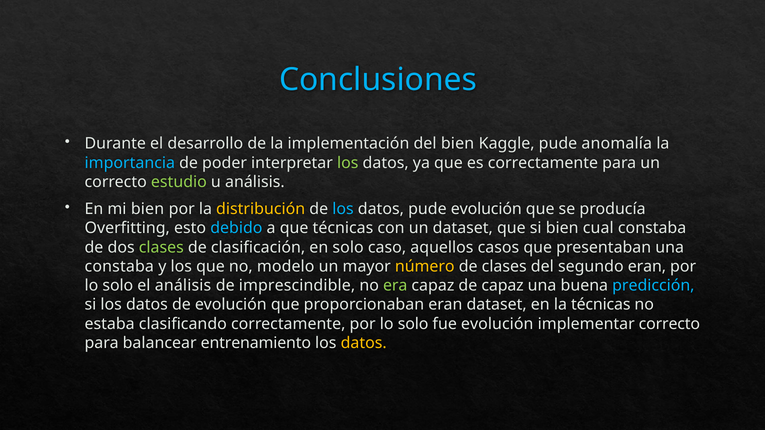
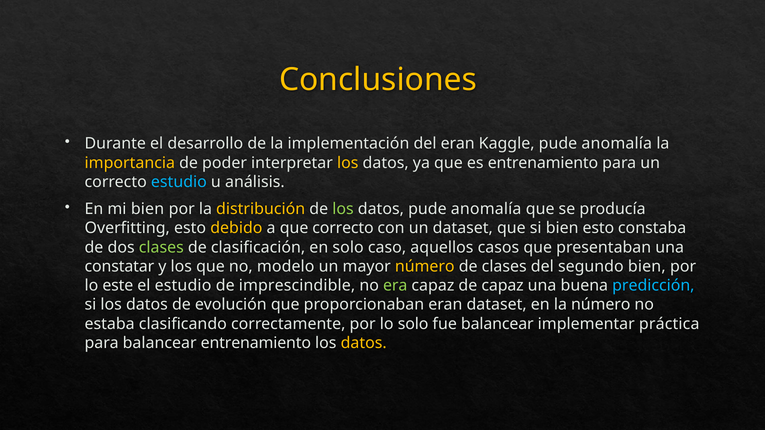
Conclusiones colour: light blue -> yellow (378, 80)
del bien: bien -> eran (458, 144)
importancia colour: light blue -> yellow (130, 163)
los colour: light green -> yellow (348, 163)
es correctamente: correctamente -> entrenamiento (543, 163)
estudio colour: light green -> light blue (179, 182)
los colour: light blue -> light green (343, 209)
datos pude evolución: evolución -> anomalía (486, 209)
debido colour: light blue -> yellow (236, 228)
que técnicas: técnicas -> correcto (343, 228)
bien cual: cual -> esto (598, 228)
constaba: constaba -> constatar (119, 267)
segundo eran: eran -> bien (647, 267)
solo: solo -> este (118, 286)
el análisis: análisis -> estudio (183, 286)
la técnicas: técnicas -> número (601, 305)
fue evolución: evolución -> balancear (497, 324)
implementar correcto: correcto -> práctica (669, 324)
